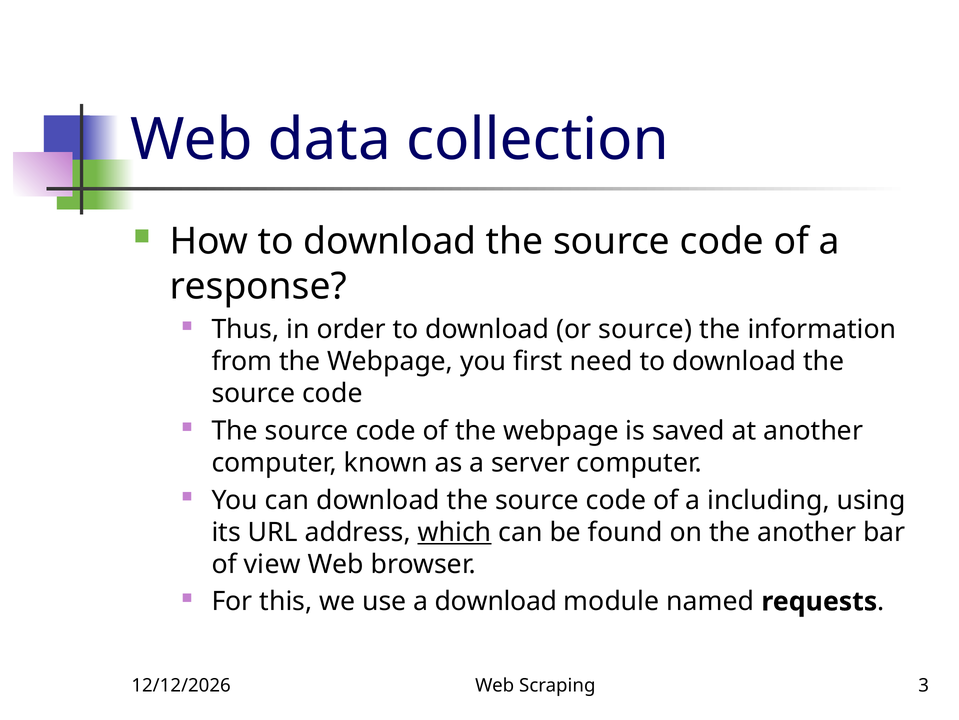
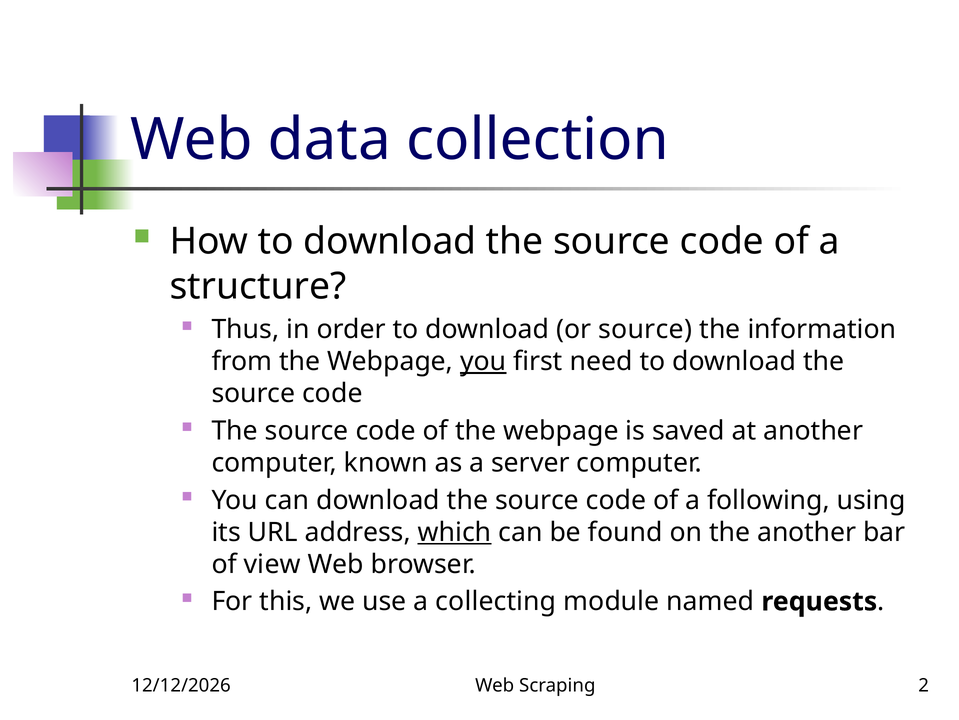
response: response -> structure (258, 286)
you underline: none -> present (483, 361)
including: including -> following (769, 500)
a download: download -> collecting (496, 601)
3: 3 -> 2 (924, 685)
